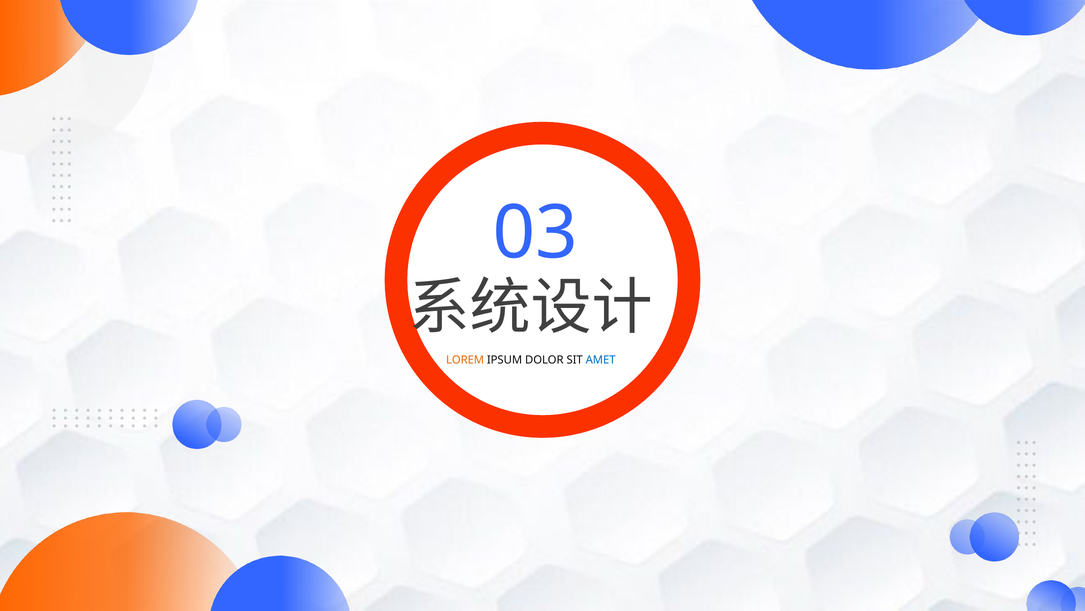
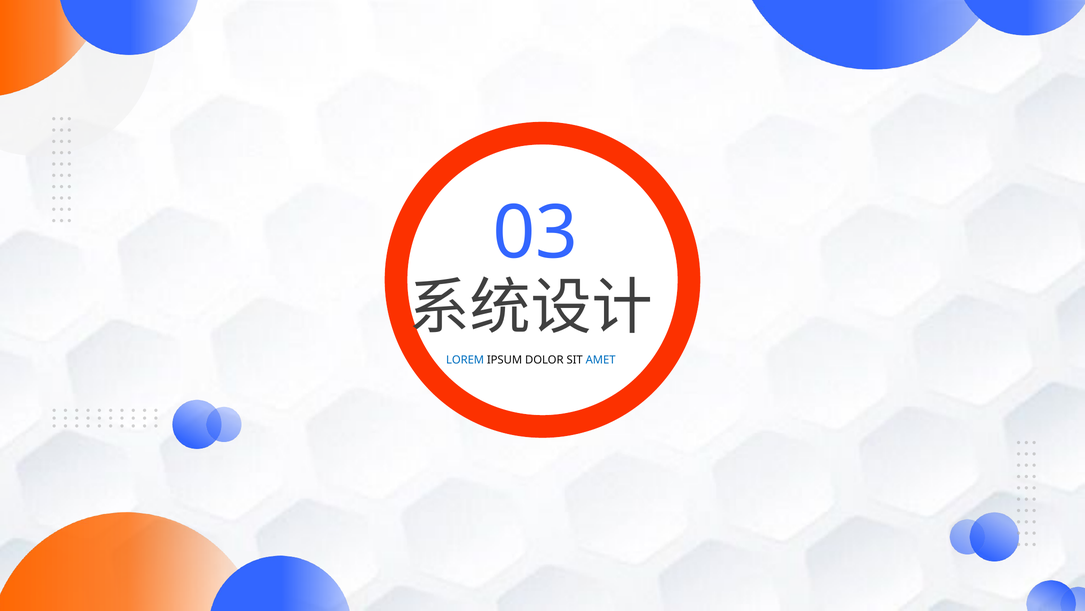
LOREM colour: orange -> blue (465, 360)
